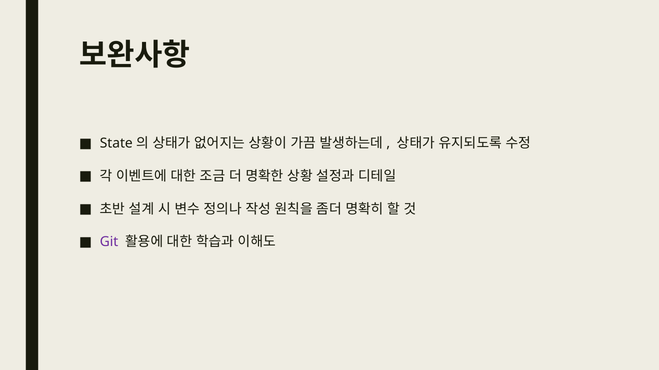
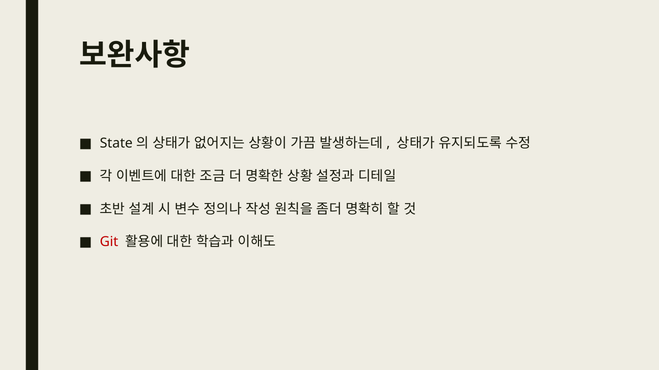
Git colour: purple -> red (109, 242)
